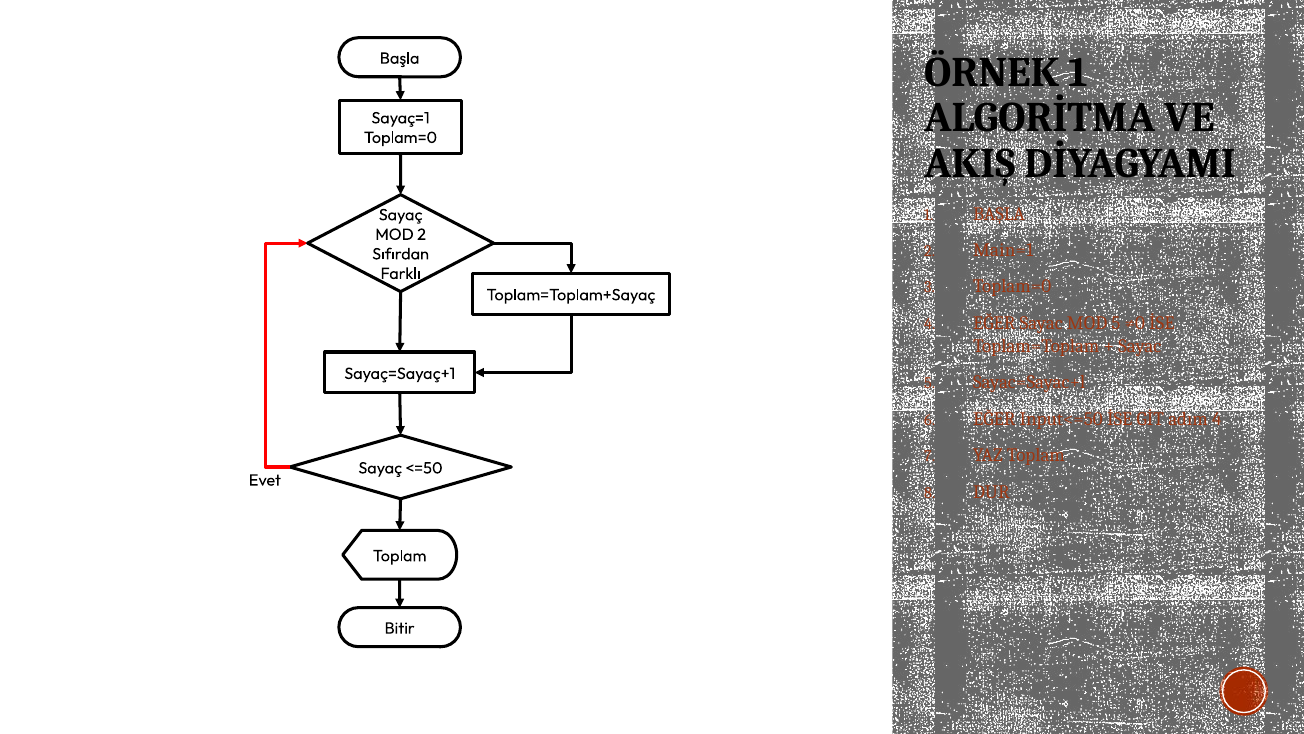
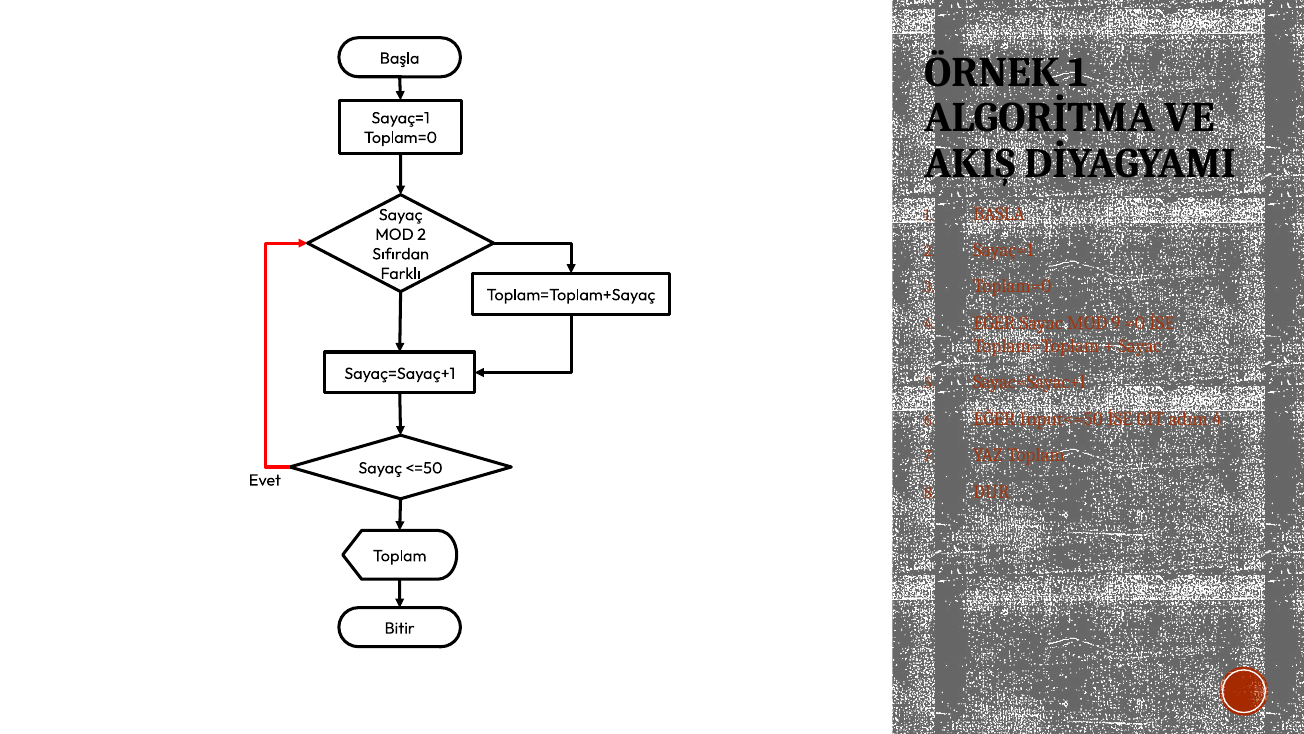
2 Main=1: Main=1 -> Sayaç=1 (1003, 250)
MOD 5: 5 -> 9 (1116, 323)
